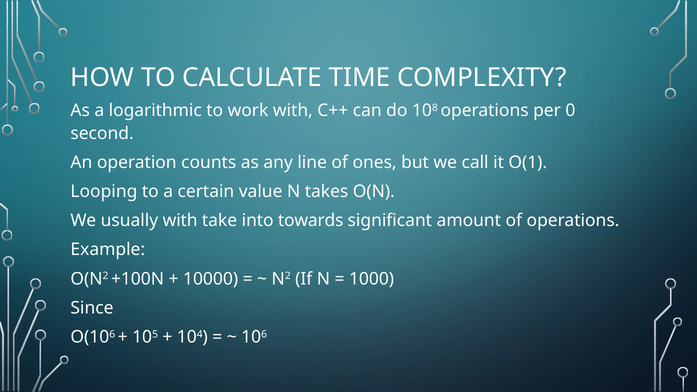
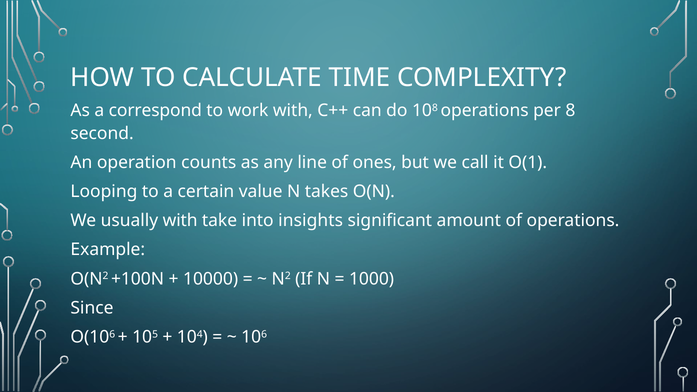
logarithmic: logarithmic -> correspond (155, 111)
0: 0 -> 8 (570, 111)
towards: towards -> insights (311, 221)
